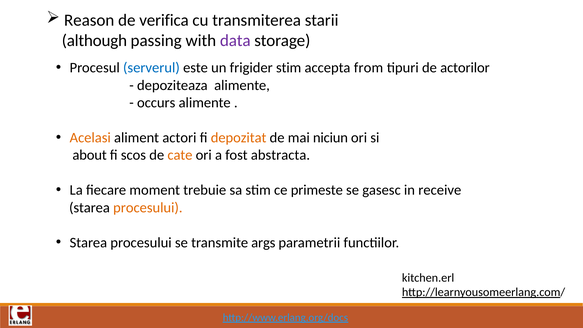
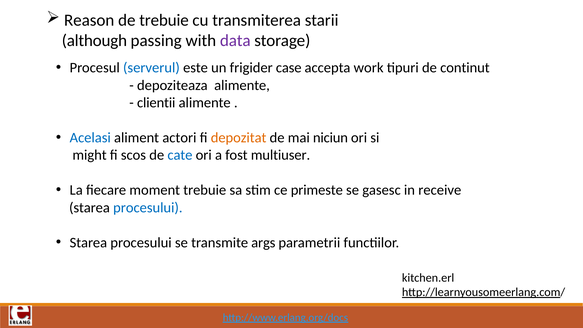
de verifica: verifica -> trebuie (164, 20)
frigider stim: stim -> case (289, 68)
from: from -> work (369, 68)
actorilor: actorilor -> continut (465, 68)
occurs: occurs -> clientii (156, 103)
Acelasi colour: orange -> blue (90, 138)
about: about -> might (90, 155)
cate colour: orange -> blue (180, 155)
abstracta: abstracta -> multiuser (281, 155)
procesului colour: orange -> blue (148, 208)
